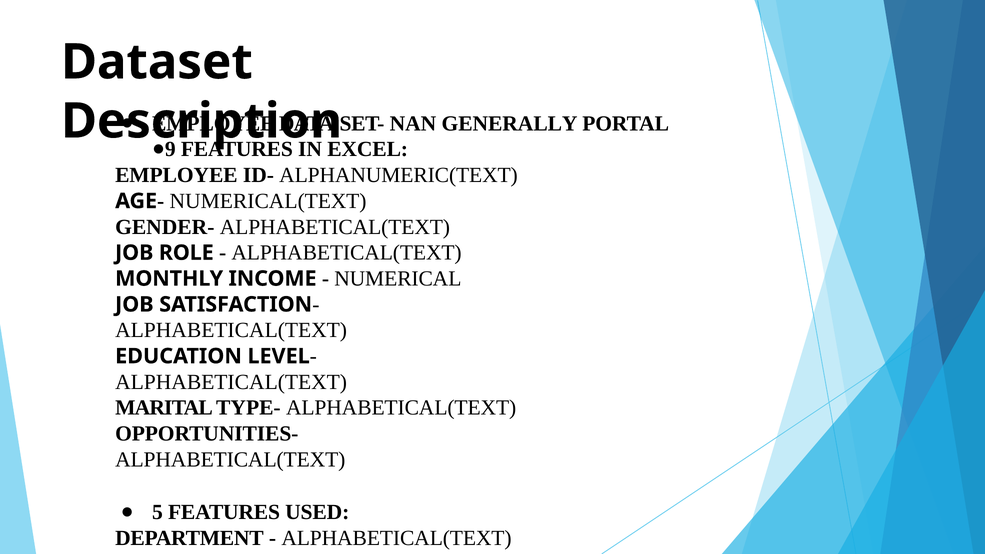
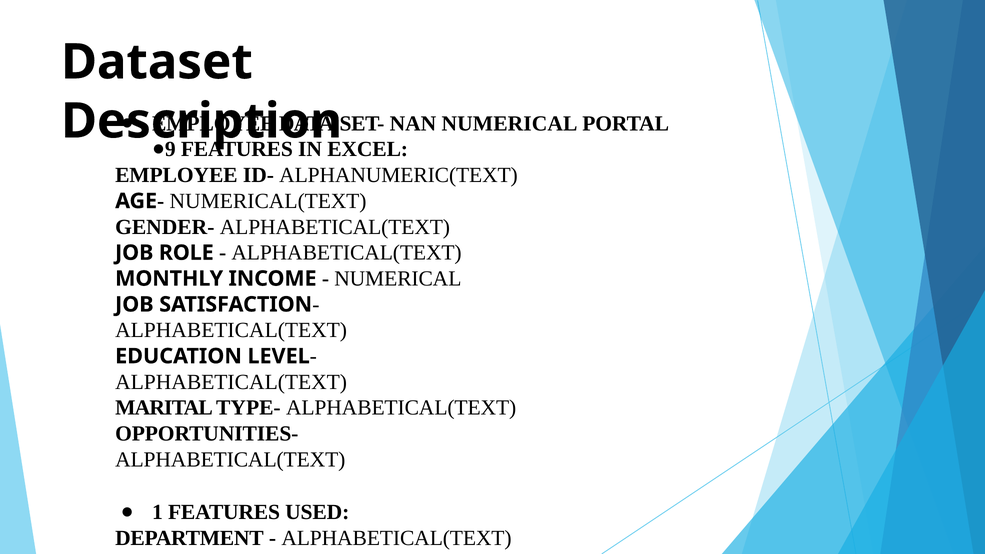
NAN GENERALLY: GENERALLY -> NUMERICAL (509, 124)
5: 5 -> 1 (157, 512)
